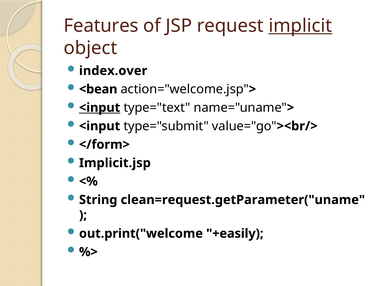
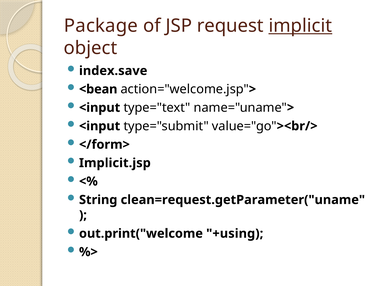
Features: Features -> Package (101, 26)
index.over: index.over -> index.save (113, 71)
<input underline: present -> none (100, 108)
+easily: +easily -> +using (235, 234)
